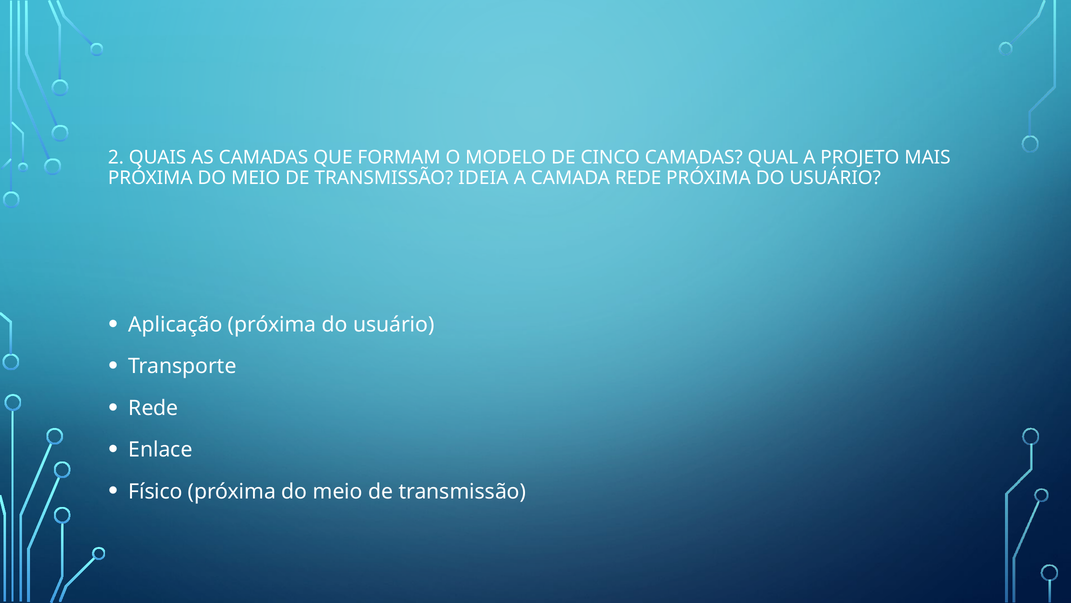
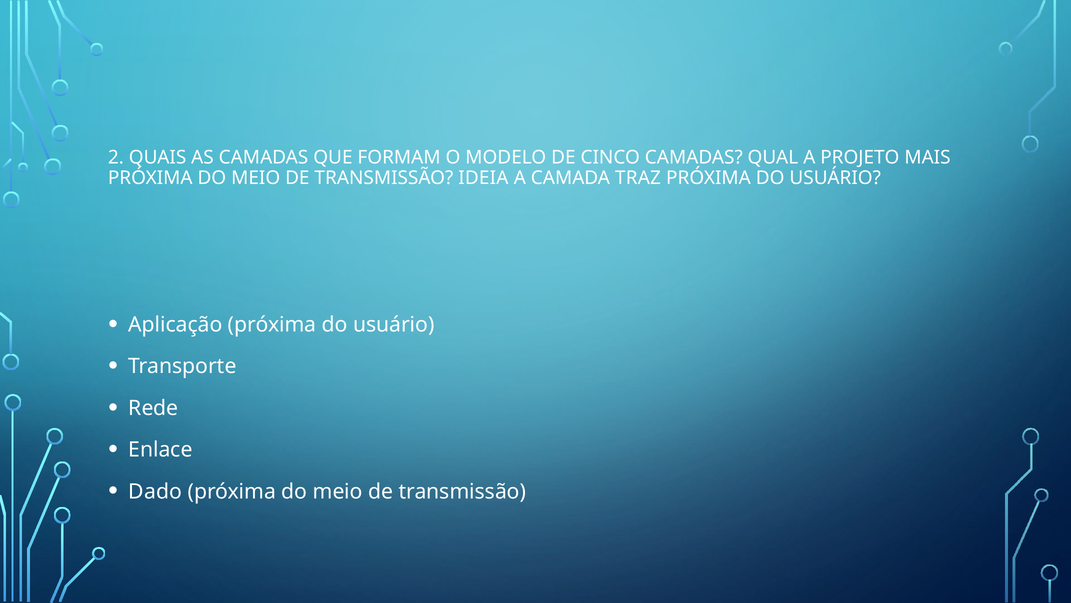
CAMADA REDE: REDE -> TRAZ (638, 178)
Físico: Físico -> Dado (155, 491)
